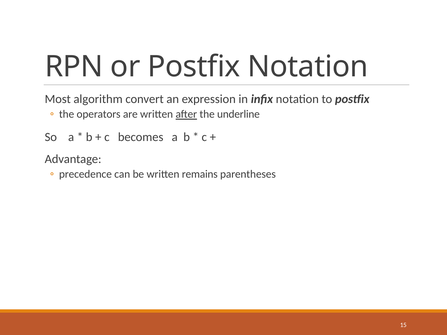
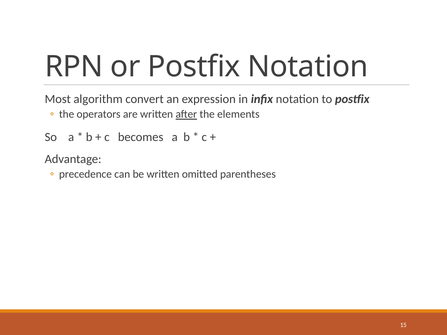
underline: underline -> elements (238, 114)
remains: remains -> omitted (200, 174)
